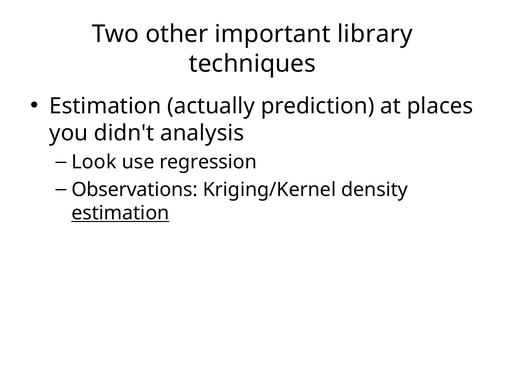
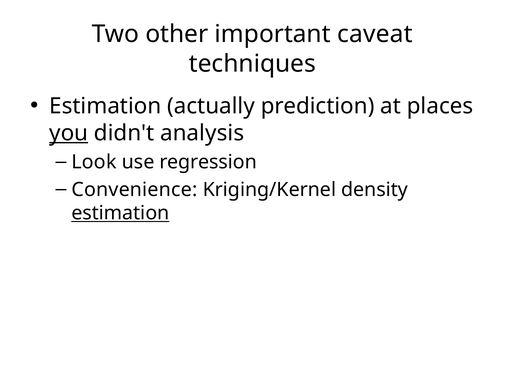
library: library -> caveat (375, 34)
you underline: none -> present (69, 133)
Observations: Observations -> Convenience (134, 189)
